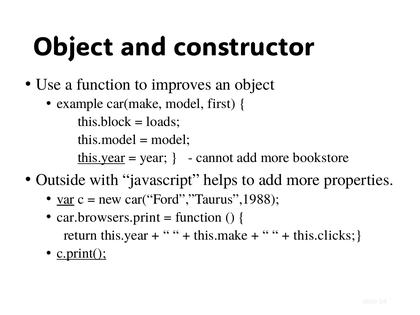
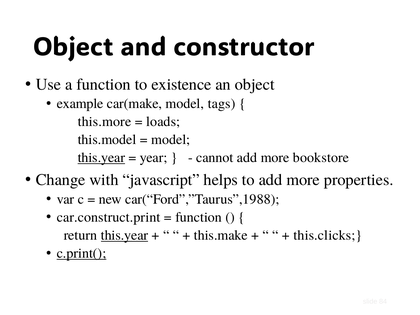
improves: improves -> existence (181, 84)
first: first -> tags (222, 104)
this.block: this.block -> this.more (104, 122)
Outside: Outside -> Change (61, 180)
var underline: present -> none (66, 199)
car.browsers.print: car.browsers.print -> car.construct.print (109, 217)
this.year underline: none -> present (125, 235)
